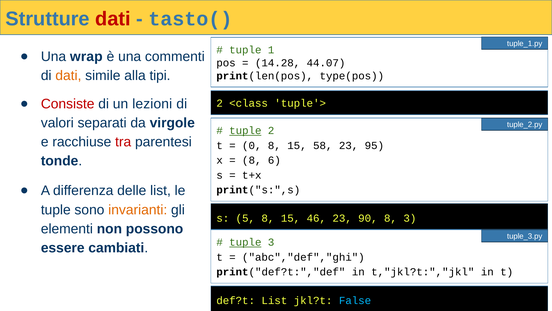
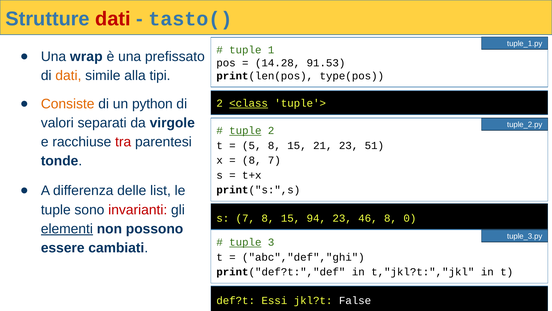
commenti: commenti -> prefissato (175, 56)
44.07: 44.07 -> 91.53 (326, 63)
Consiste colour: red -> orange (68, 104)
lezioni: lezioni -> python (152, 104)
<class underline: none -> present (249, 103)
0: 0 -> 5 (252, 145)
58: 58 -> 21 (323, 145)
95: 95 -> 51 (374, 145)
8 6: 6 -> 7 (274, 160)
invarianti colour: orange -> red (138, 209)
s 5: 5 -> 7 (245, 218)
46: 46 -> 94 (316, 218)
90: 90 -> 46 (368, 218)
8 3: 3 -> 0 (410, 218)
elementi underline: none -> present (67, 229)
def?t List: List -> Essi (274, 300)
False colour: light blue -> white (355, 300)
